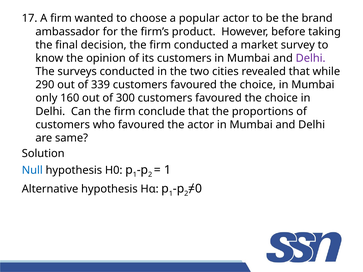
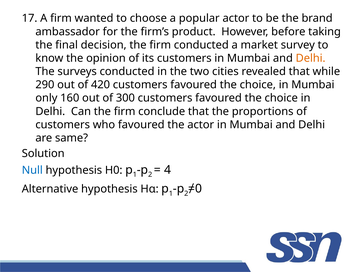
Delhi colour: purple -> orange (311, 58)
339: 339 -> 420 (101, 85)
1: 1 -> 4 (167, 170)
